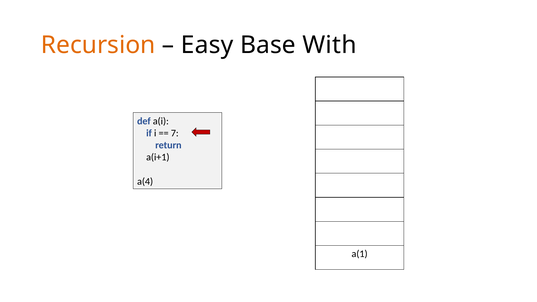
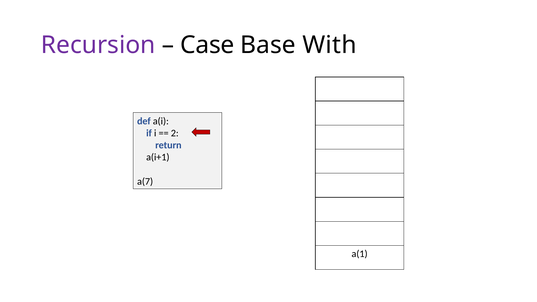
Recursion colour: orange -> purple (98, 45)
Easy: Easy -> Case (207, 45)
7: 7 -> 2 (175, 133)
a(4: a(4 -> a(7 (145, 182)
